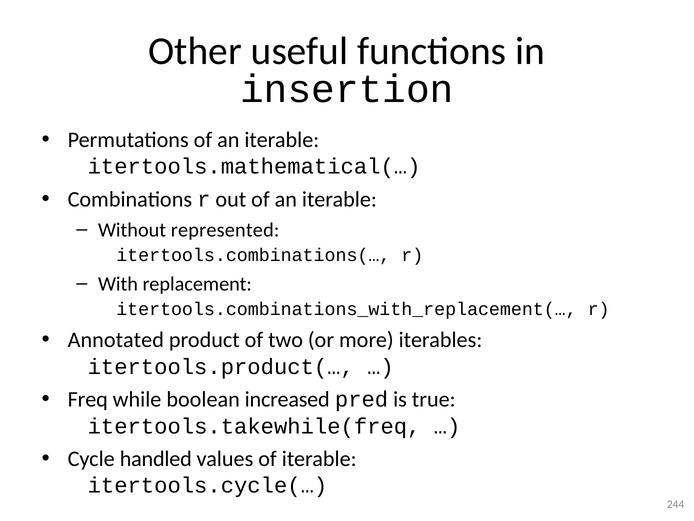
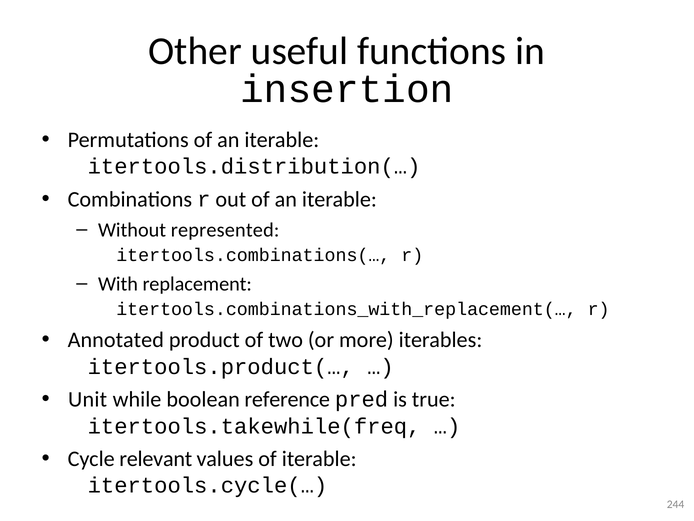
itertools.mathematical(…: itertools.mathematical(… -> itertools.distribution(… (254, 166)
Freq: Freq -> Unit (88, 399)
increased: increased -> reference (287, 399)
handled: handled -> relevant (156, 459)
